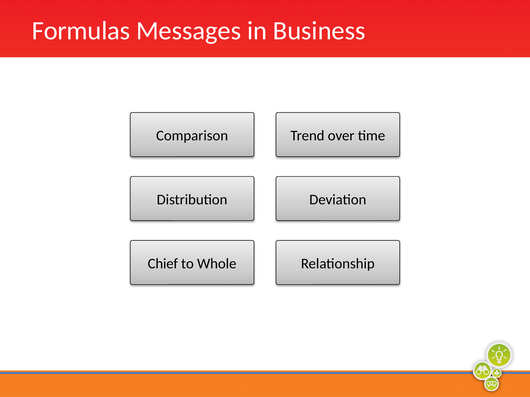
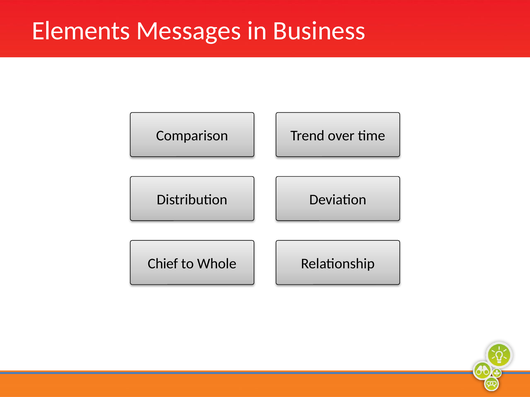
Formulas: Formulas -> Elements (81, 31)
